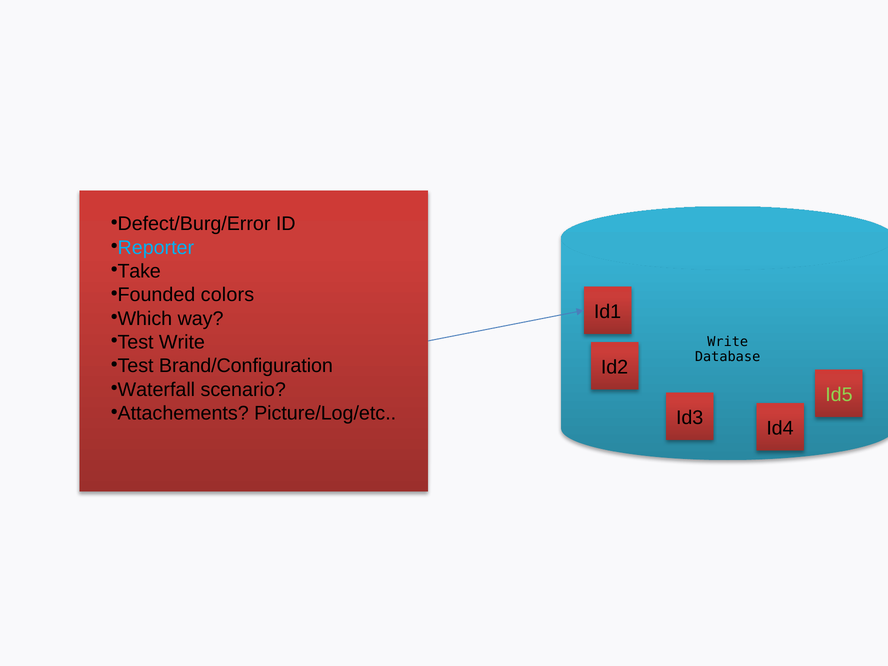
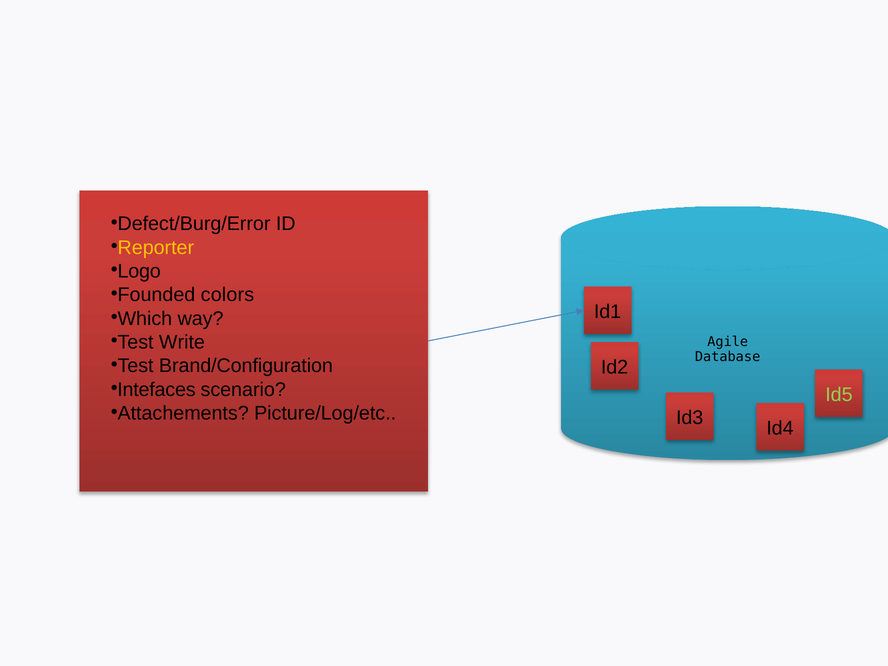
Reporter colour: light blue -> yellow (156, 248)
Take: Take -> Logo (139, 271)
Write: Write -> Agile (728, 342)
Waterfall: Waterfall -> Intefaces (156, 390)
